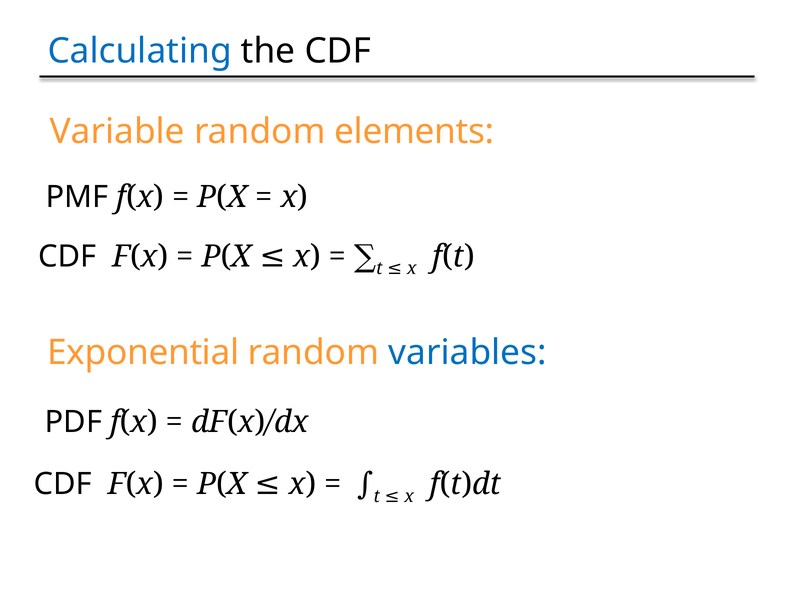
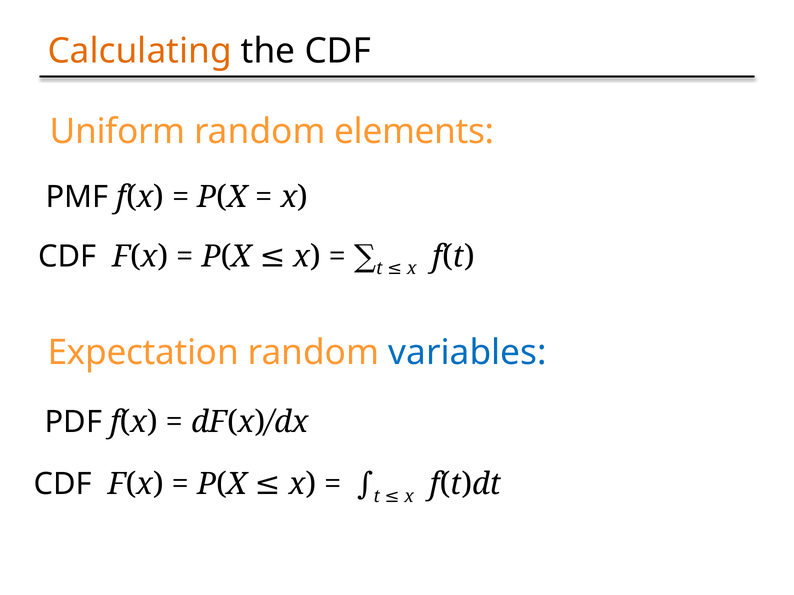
Calculating colour: blue -> orange (140, 51)
Variable: Variable -> Uniform (118, 132)
Exponential: Exponential -> Expectation (143, 353)
